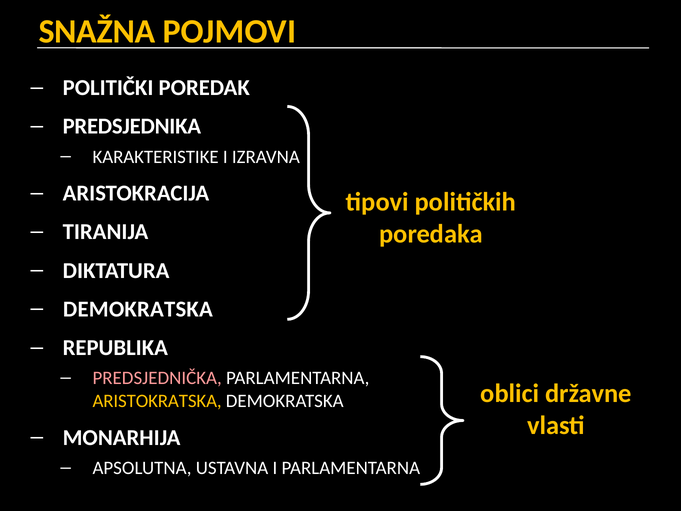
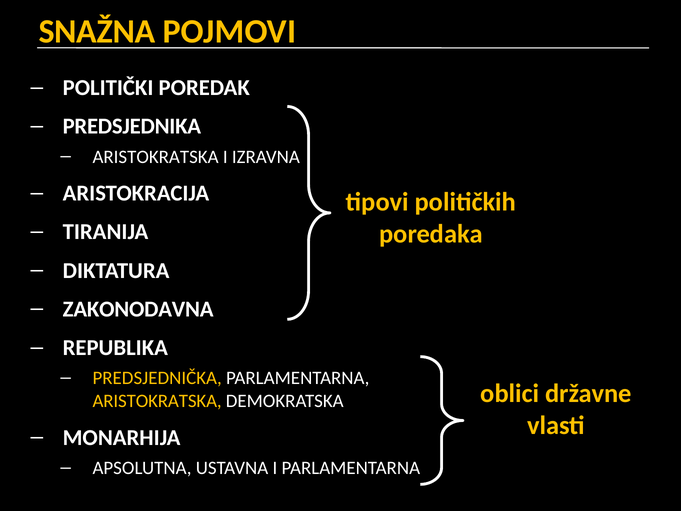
KARAKTERISTIKE: KARAKTERISTIKE -> ARISTOKRATSKA (156, 157)
DEMOKRATSKA: DEMOKRATSKA -> ZAKONODAVNA (138, 309)
PREDSJEDNIČKA colour: pink -> yellow (157, 378)
